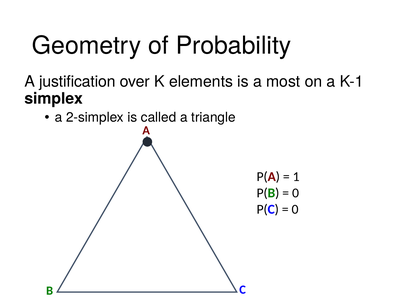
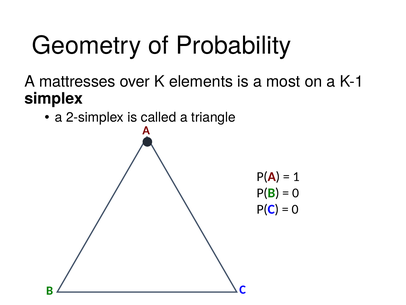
justification: justification -> mattresses (77, 82)
